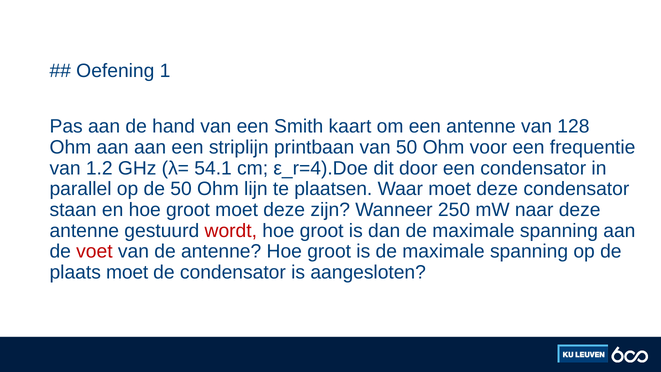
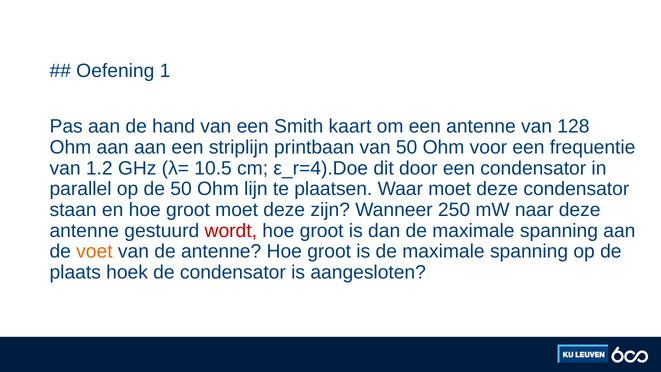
54.1: 54.1 -> 10.5 (213, 168)
voet colour: red -> orange (94, 251)
plaats moet: moet -> hoek (127, 272)
